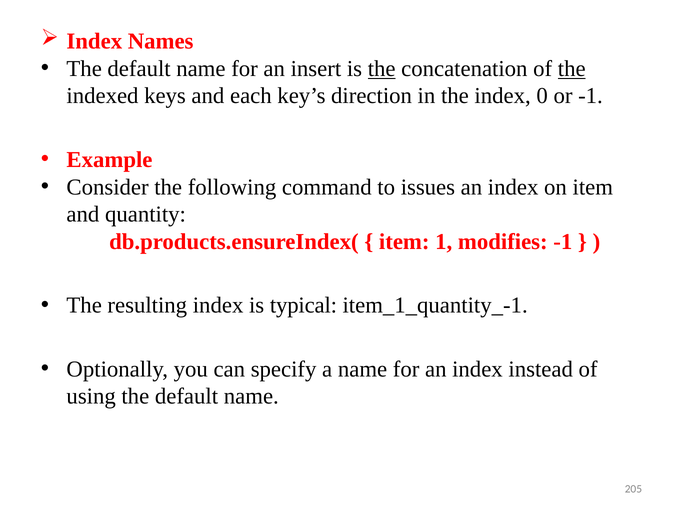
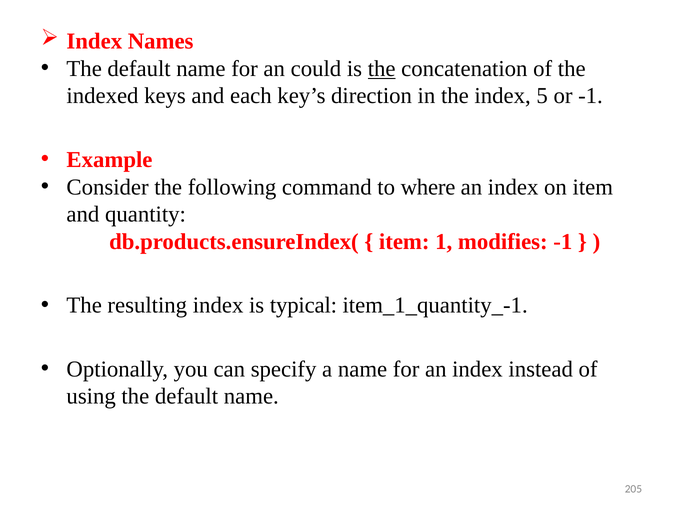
insert: insert -> could (316, 69)
the underline: present -> none (572, 69)
0: 0 -> 5 (542, 96)
issues: issues -> where (428, 187)
